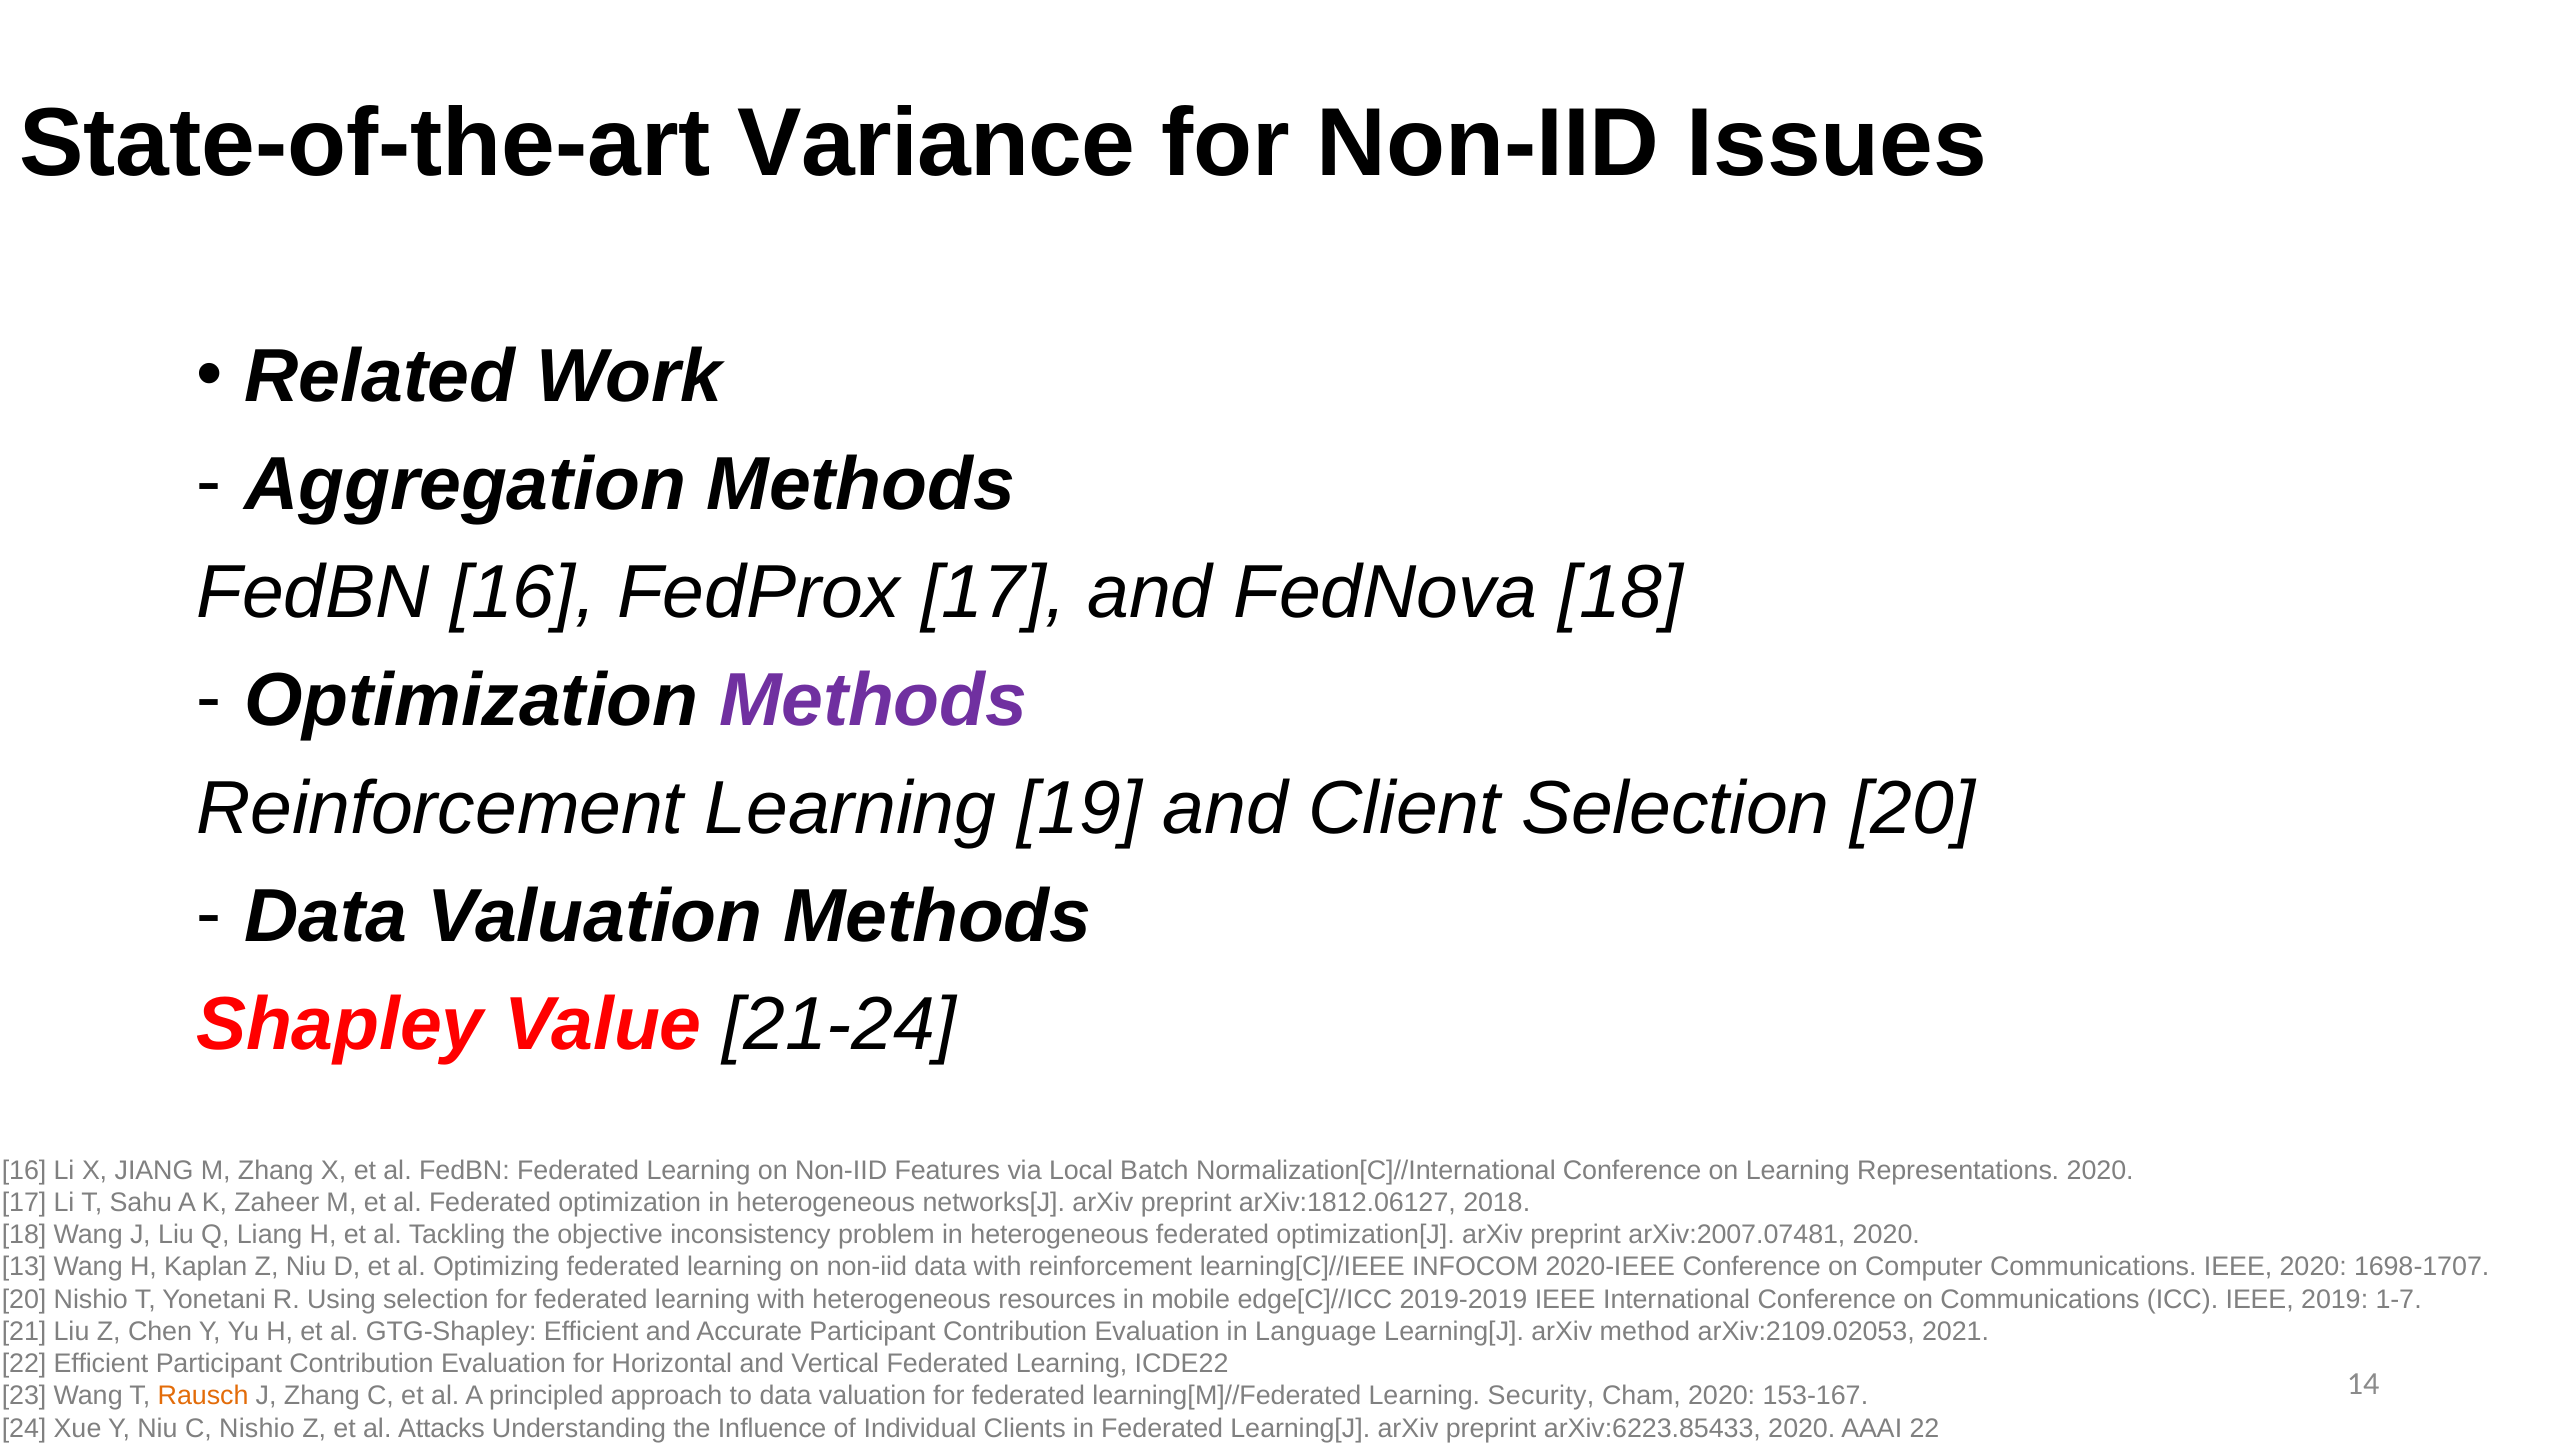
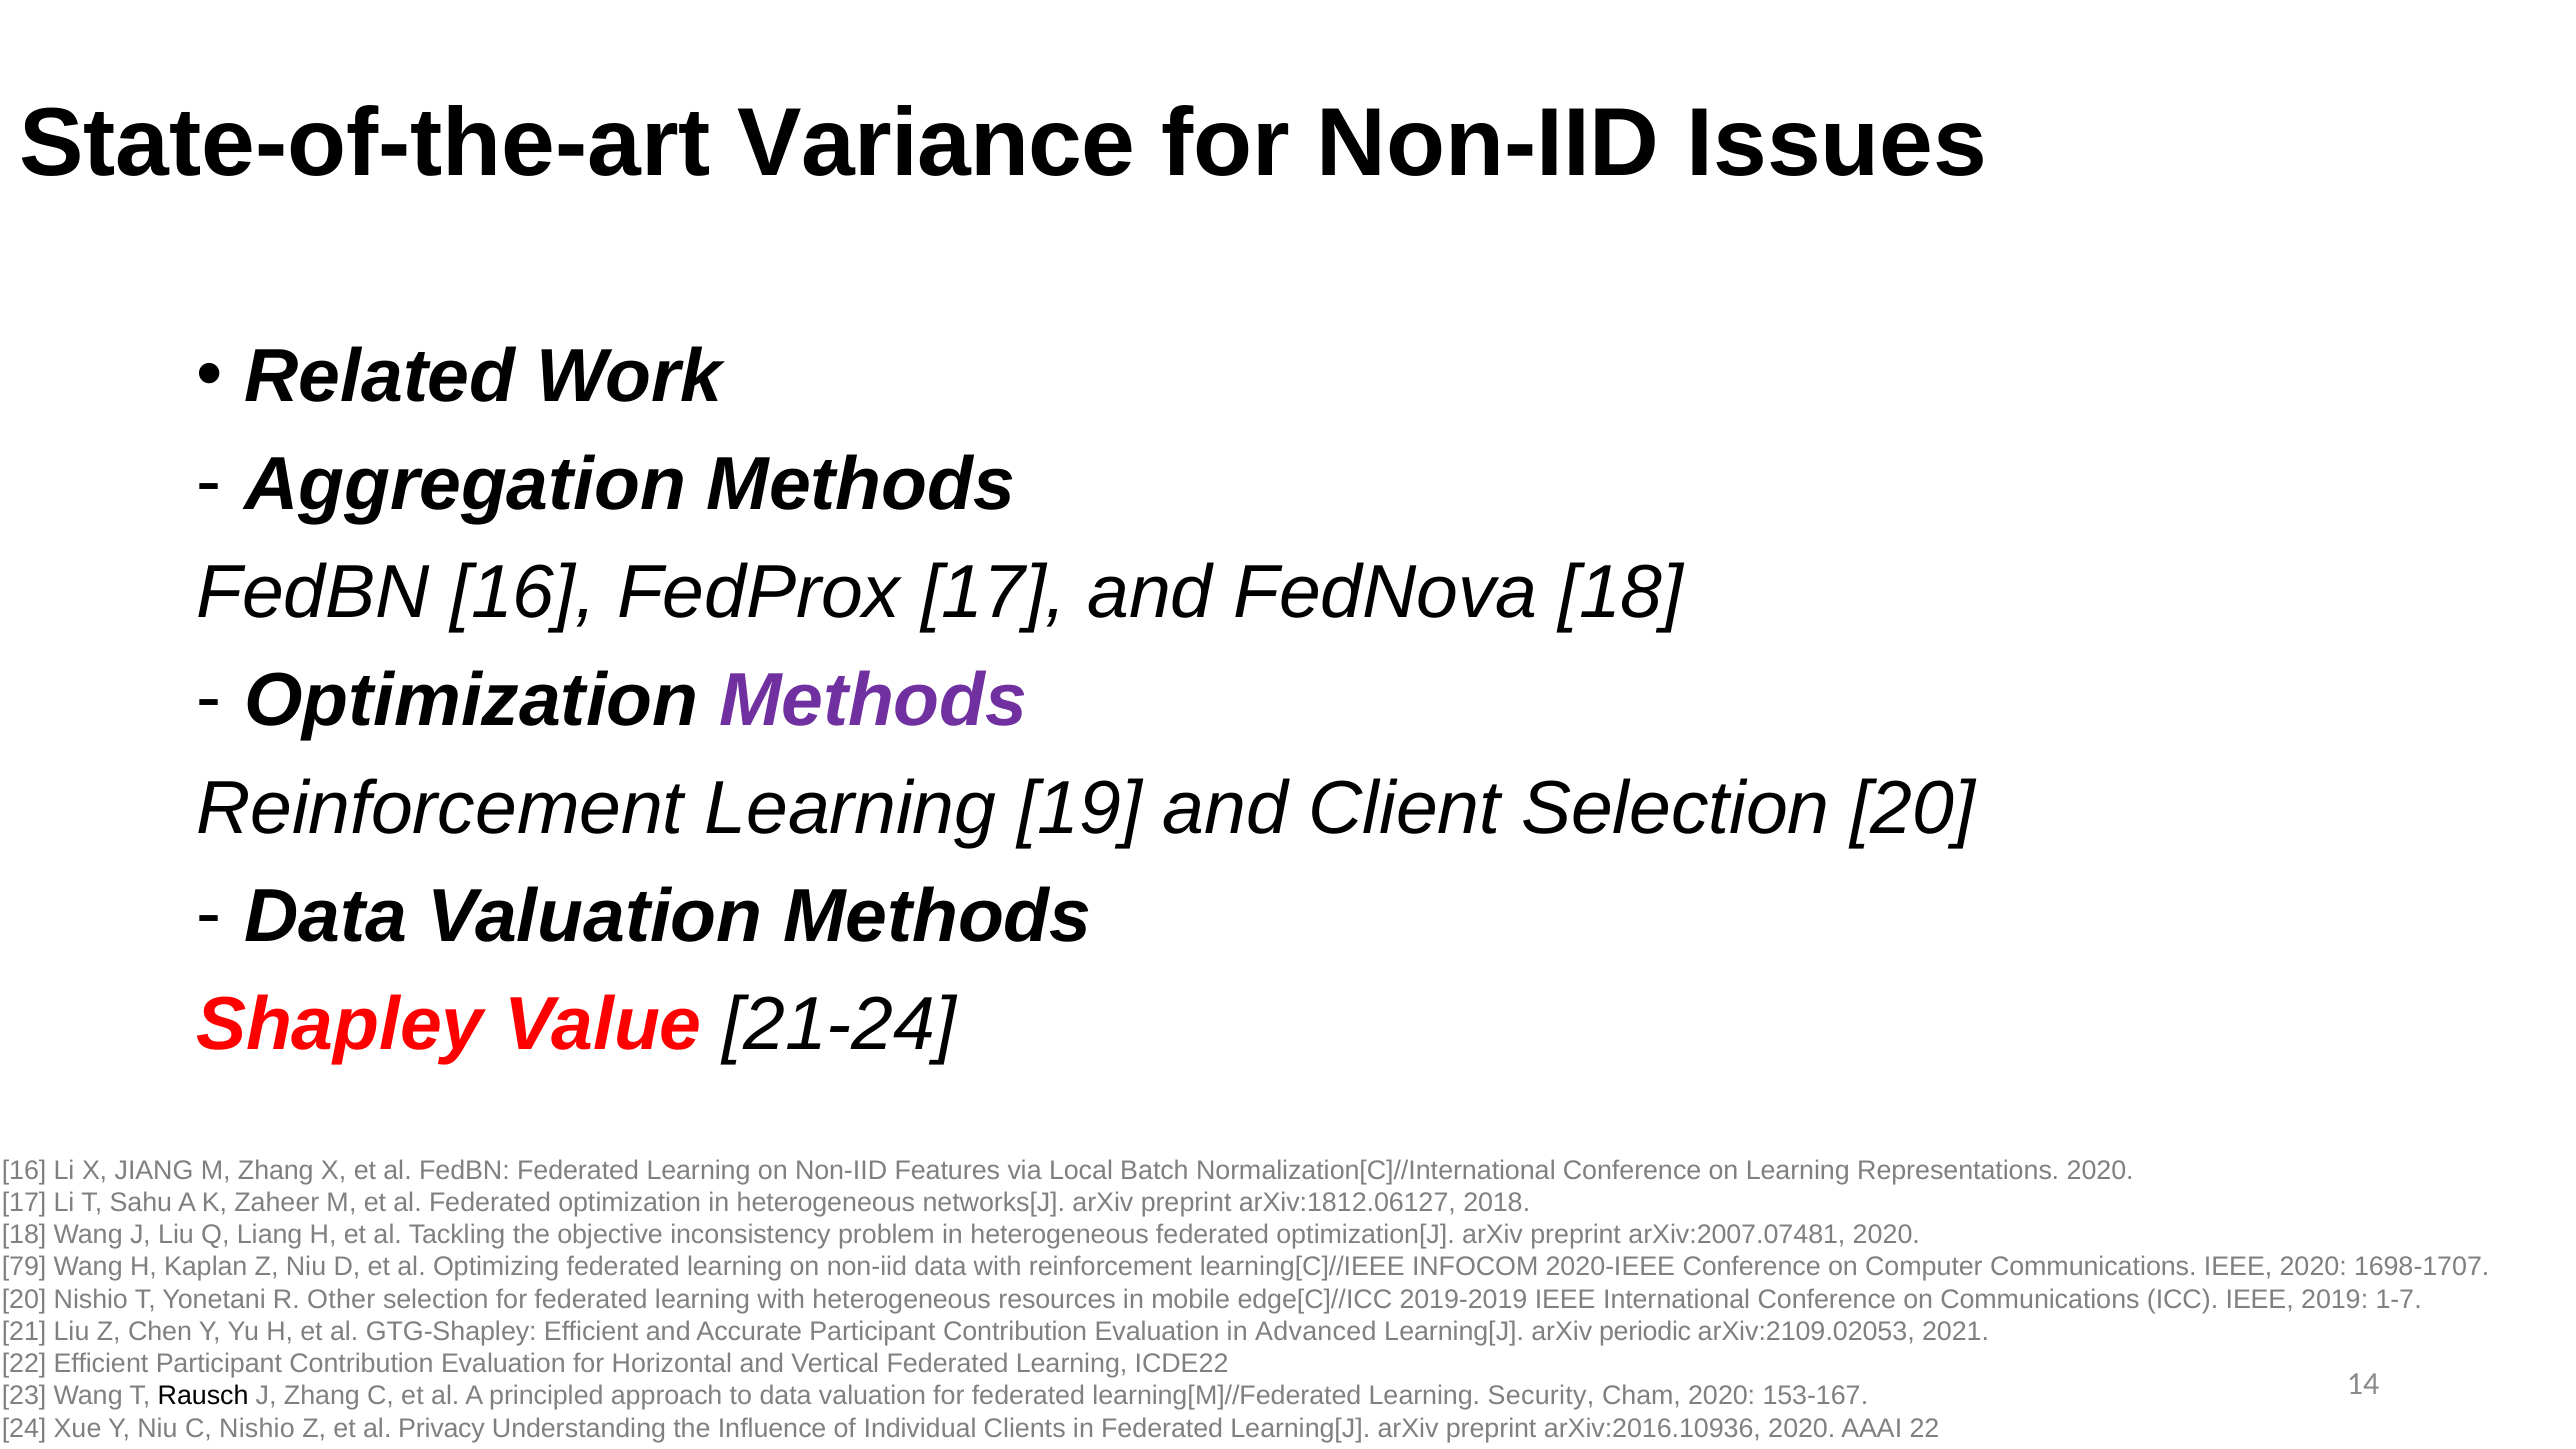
13: 13 -> 79 (24, 1267)
Using: Using -> Other (341, 1299)
Language: Language -> Advanced (1316, 1331)
method: method -> periodic (1645, 1331)
Rausch colour: orange -> black (203, 1396)
Attacks: Attacks -> Privacy (442, 1428)
arXiv:6223.85433: arXiv:6223.85433 -> arXiv:2016.10936 (1652, 1428)
